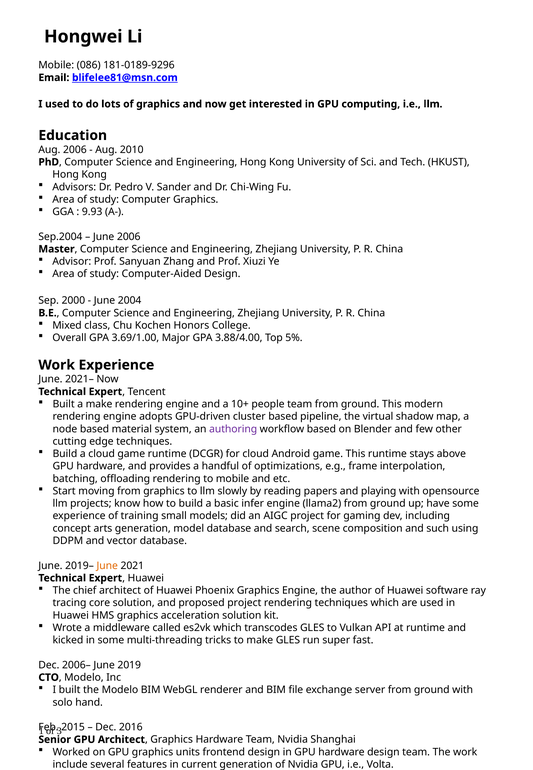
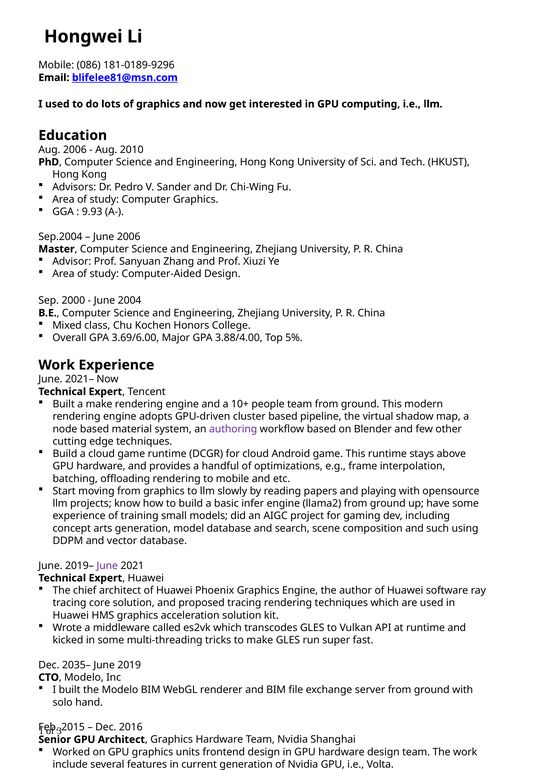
3.69/1.00: 3.69/1.00 -> 3.69/6.00 (135, 338)
June colour: orange -> purple (107, 566)
proposed project: project -> tracing (244, 603)
2006–: 2006– -> 2035– (76, 665)
